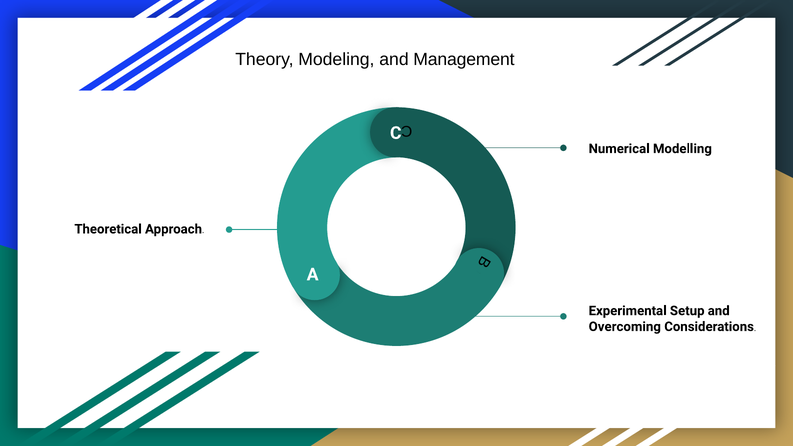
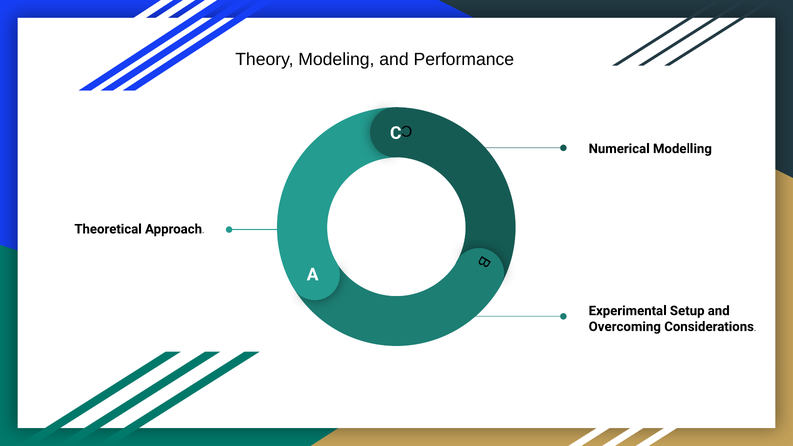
Management: Management -> Performance (464, 59)
